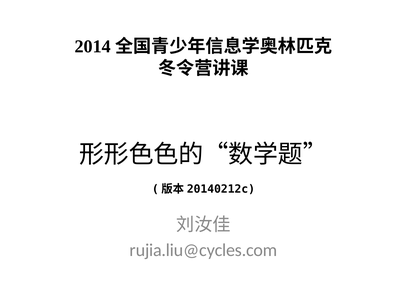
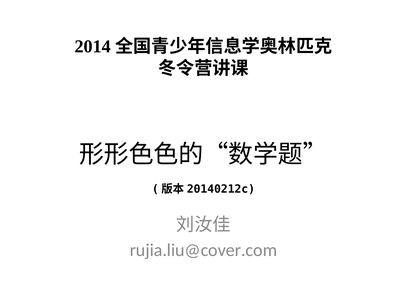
rujia.liu@cycles.com: rujia.liu@cycles.com -> rujia.liu@cover.com (203, 250)
